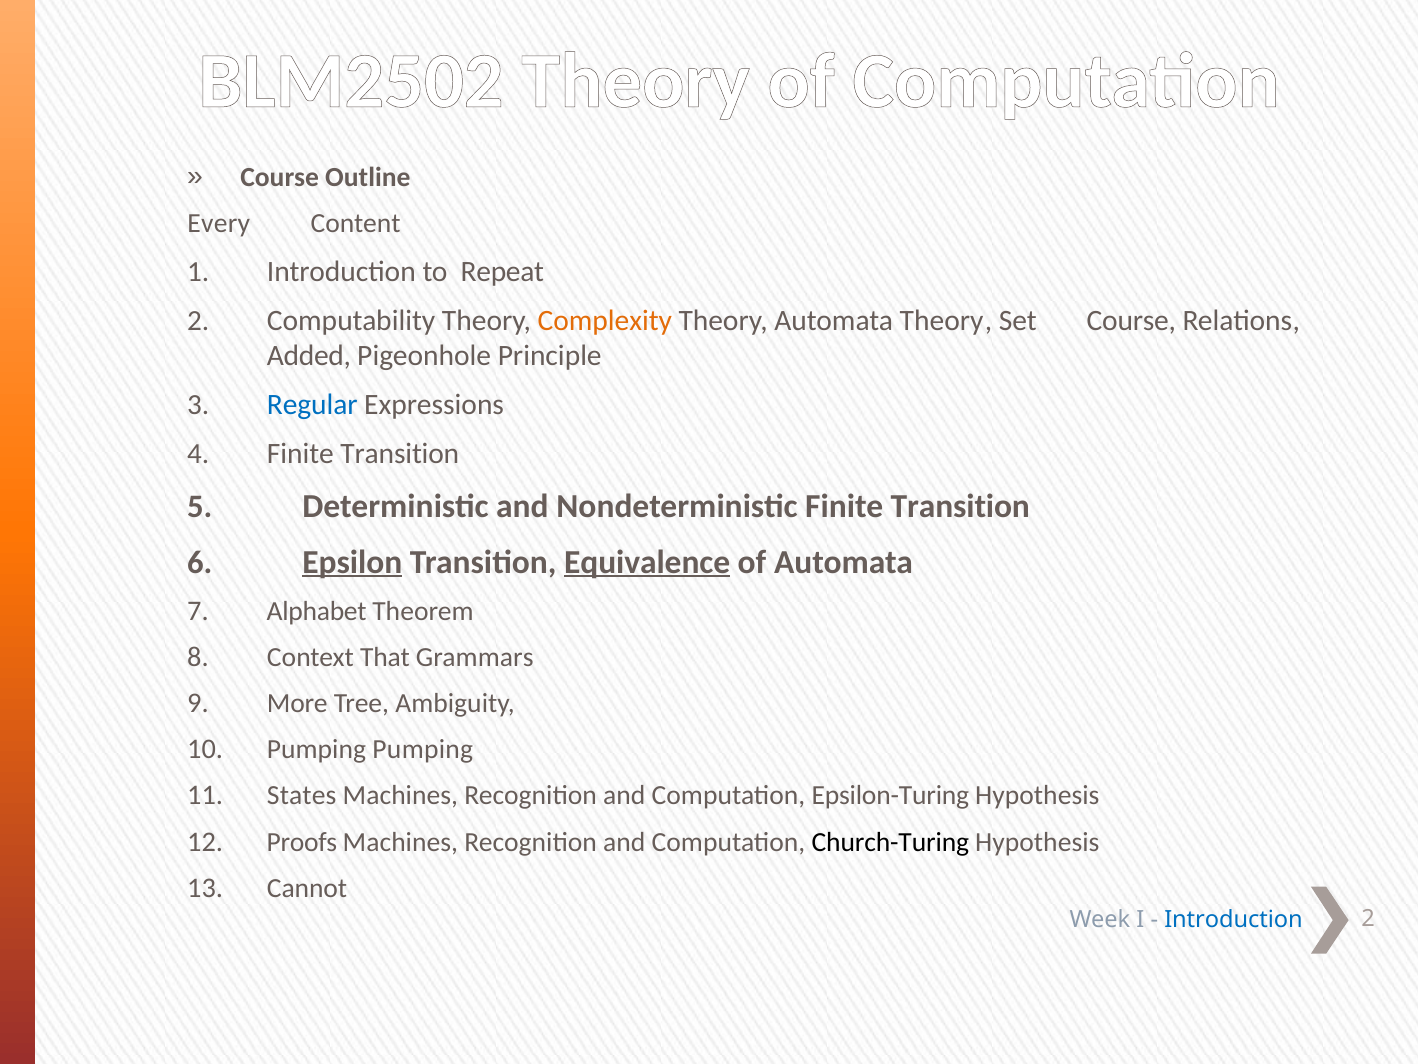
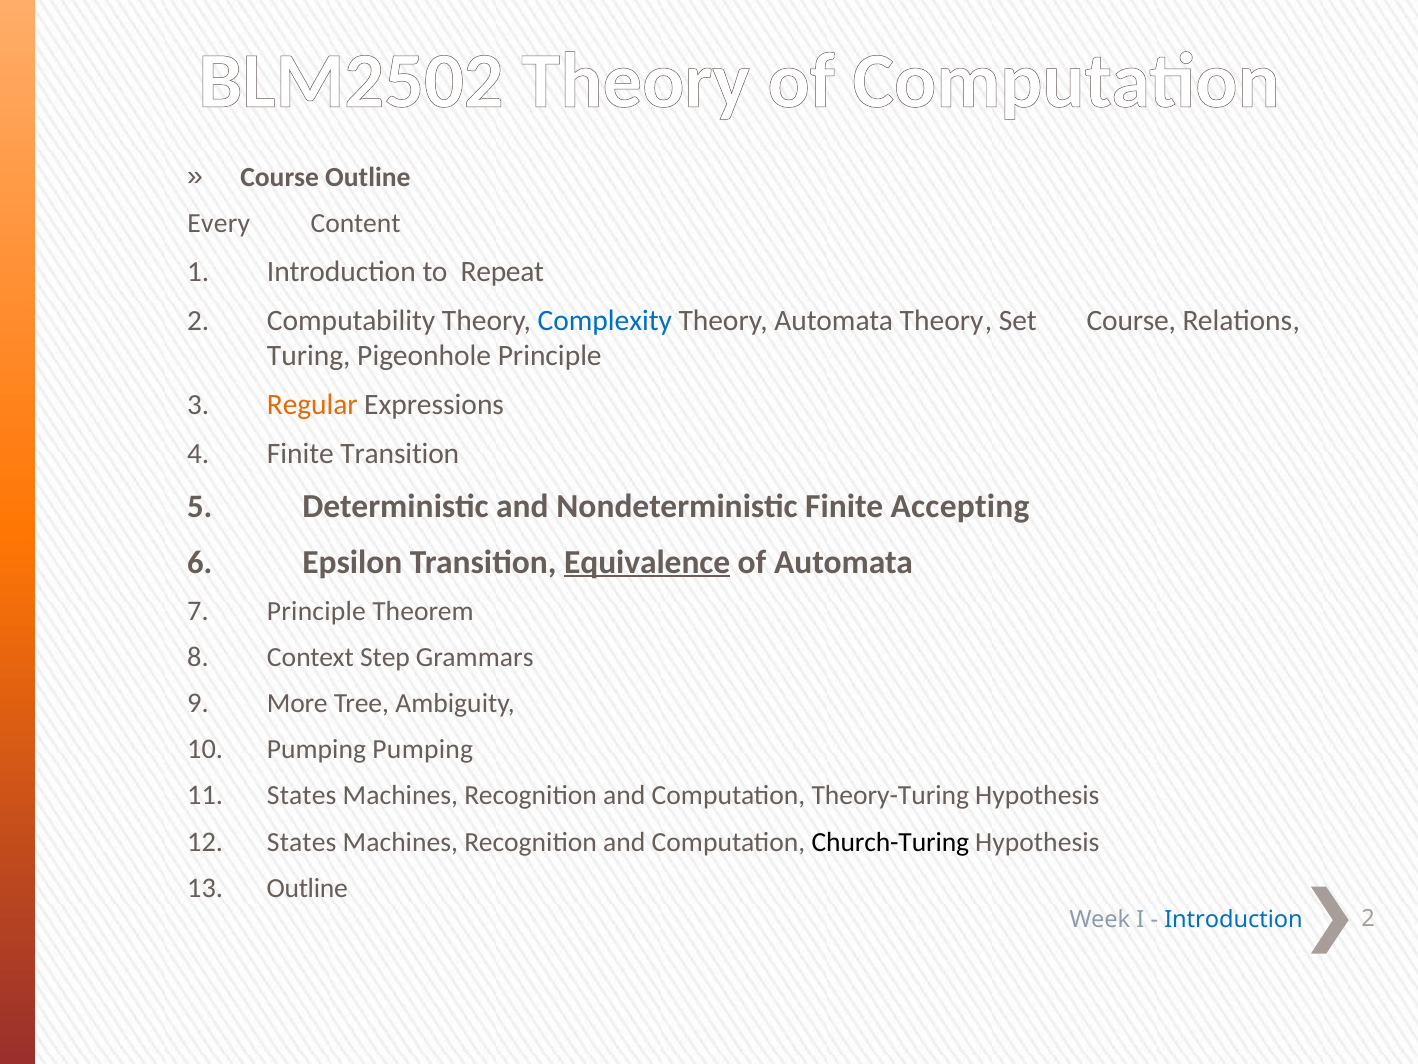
Complexity colour: orange -> blue (605, 320)
Added: Added -> Turing (309, 356)
Regular colour: blue -> orange (312, 405)
Nondeterministic Finite Transition: Transition -> Accepting (960, 507)
Epsilon underline: present -> none (352, 562)
Alphabet: Alphabet -> Principle (316, 611)
That: That -> Step (385, 657)
Epsilon-Turing: Epsilon-Turing -> Theory-Turing (890, 795)
Proofs: Proofs -> States (302, 842)
Cannot: Cannot -> Outline (307, 888)
